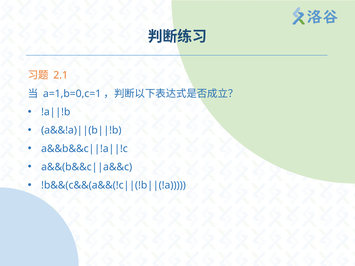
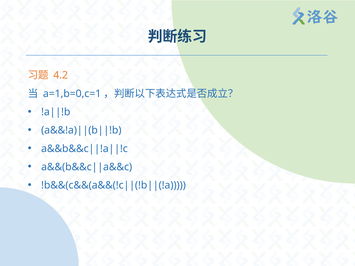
2.1: 2.1 -> 4.2 (61, 75)
